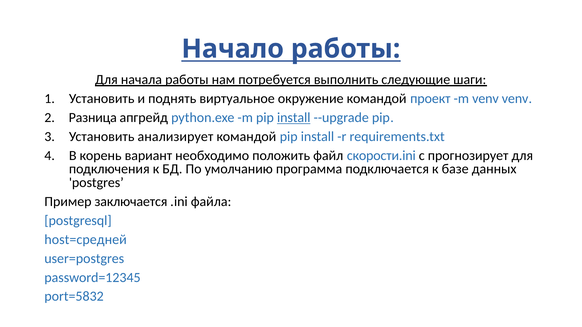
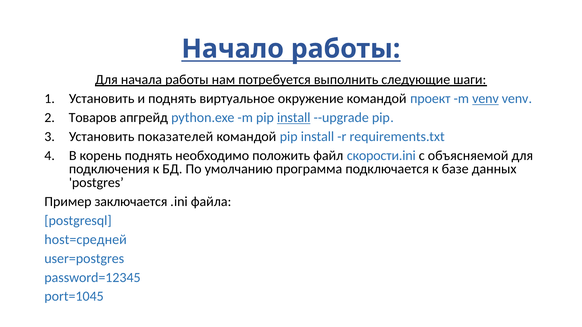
venv underline: none -> present (485, 99)
Разница: Разница -> Товаров (93, 118)
анализирует: анализирует -> показателей (175, 137)
корень вариант: вариант -> поднять (148, 156)
прогнозирует: прогнозирует -> объясняемой (468, 156)
port=5832: port=5832 -> port=1045 (74, 297)
